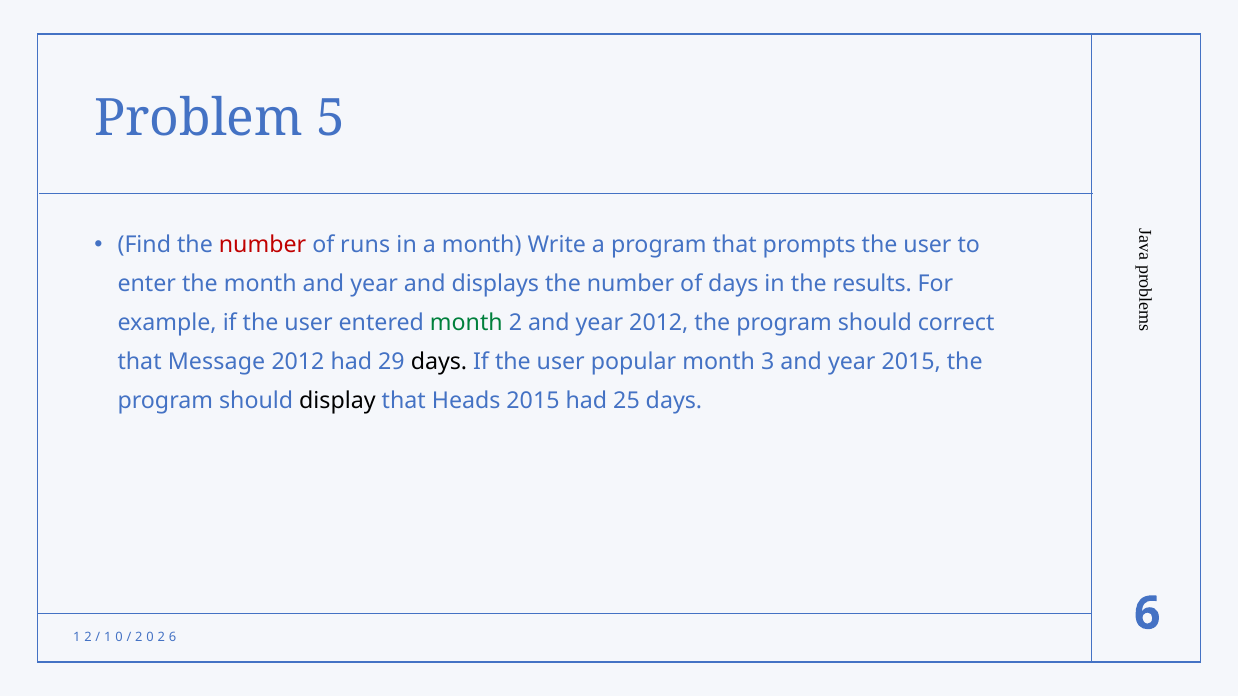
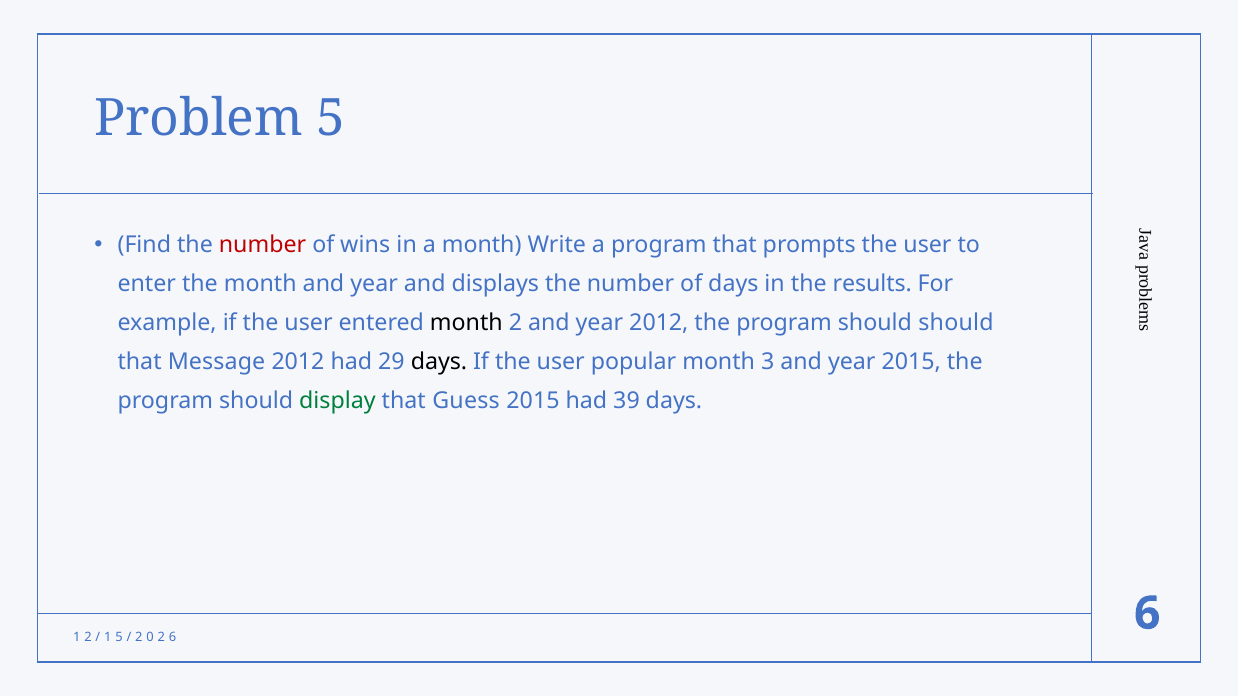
runs: runs -> wins (365, 245)
month colour: green -> black (466, 323)
should correct: correct -> should (956, 323)
display colour: black -> green (337, 401)
Heads: Heads -> Guess (466, 401)
25: 25 -> 39 (627, 401)
0: 0 -> 5 (119, 638)
